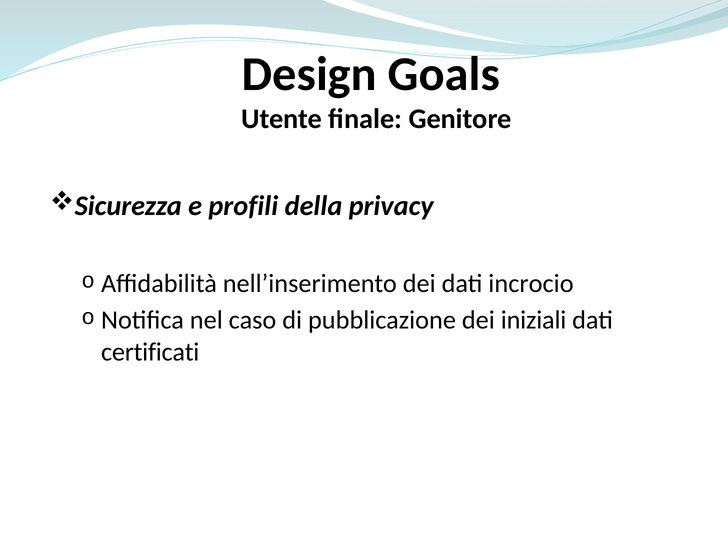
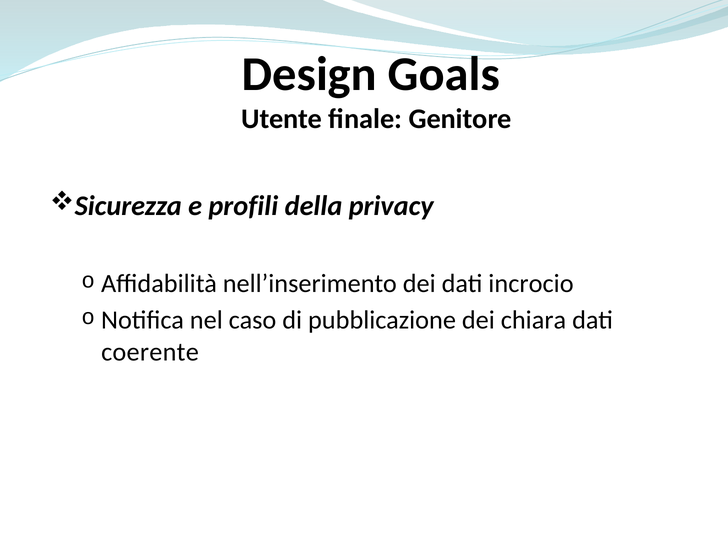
iniziali: iniziali -> chiara (533, 320)
certificati: certificati -> coerente (150, 352)
